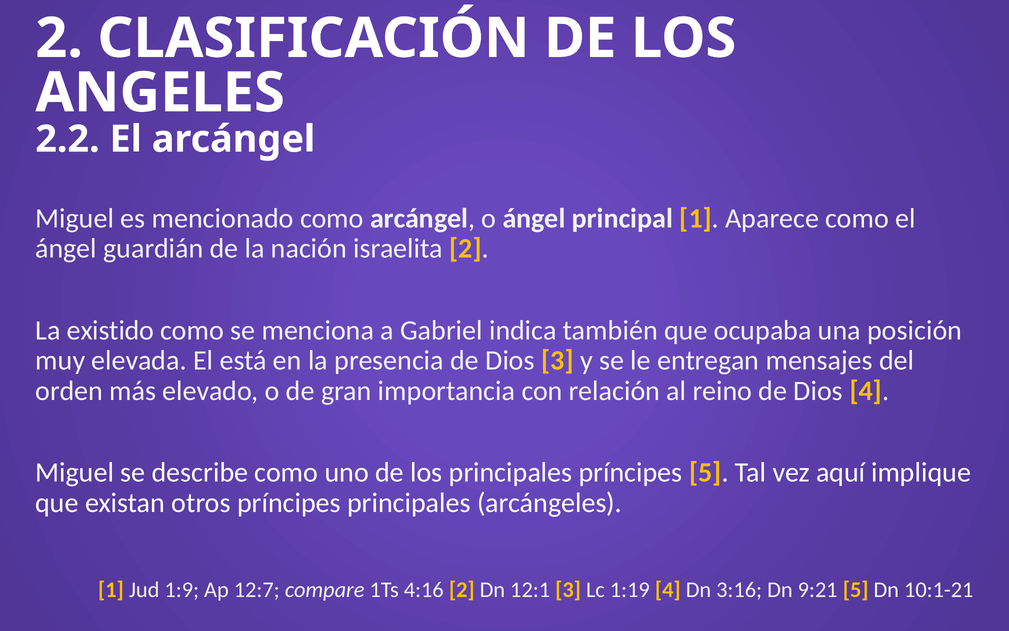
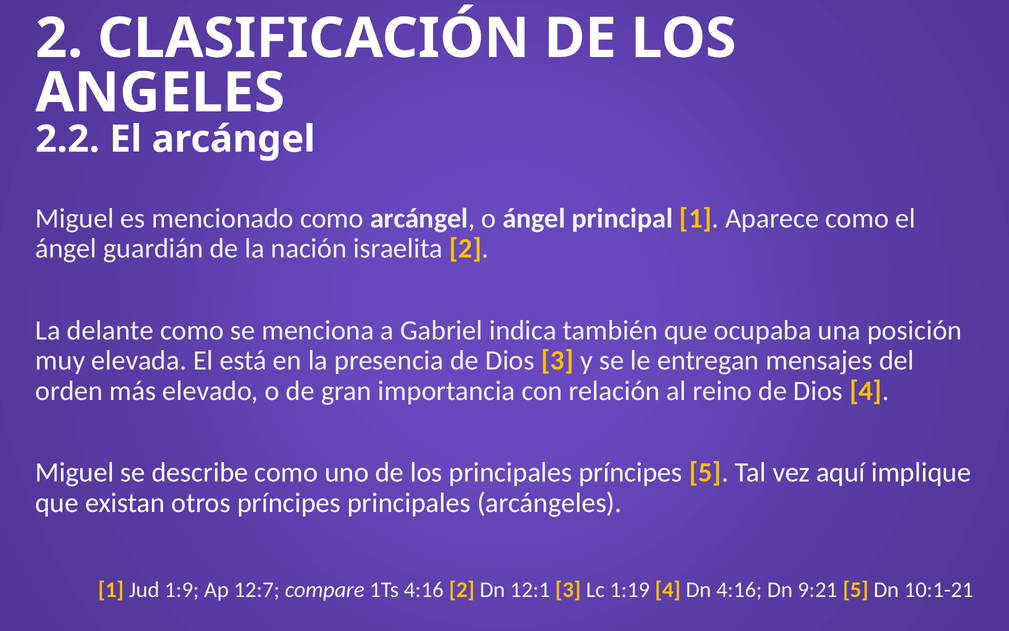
existido: existido -> delante (110, 330)
Dn 3:16: 3:16 -> 4:16 (739, 590)
